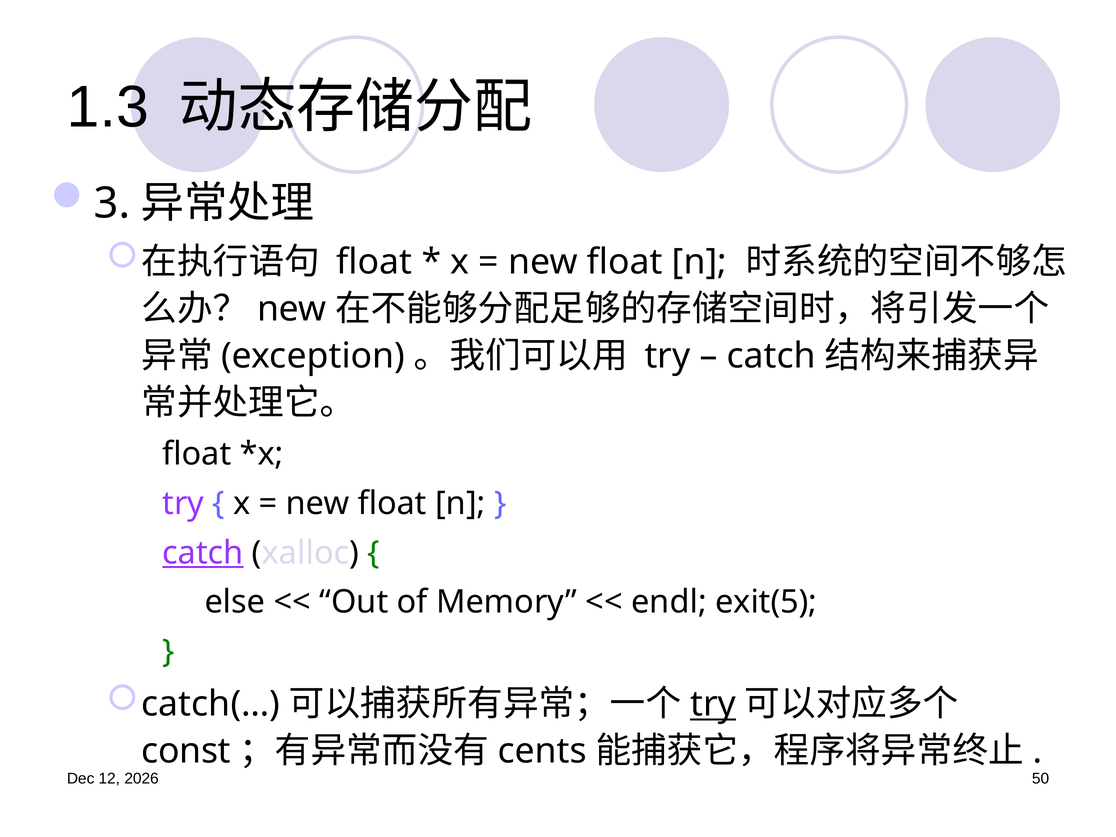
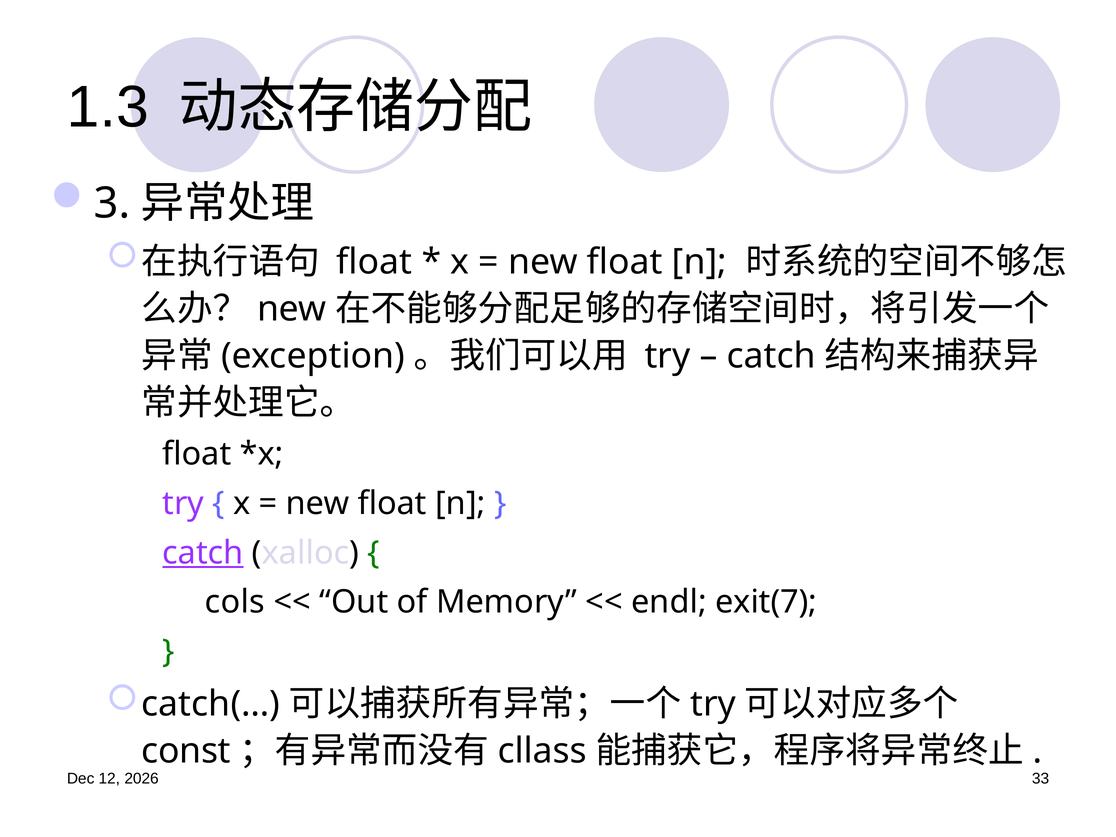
else: else -> cols (235, 602)
exit(5: exit(5 -> exit(7 (766, 602)
try underline: present -> none (713, 704)
cents: cents -> cllass (542, 751)
50: 50 -> 33 (1041, 779)
